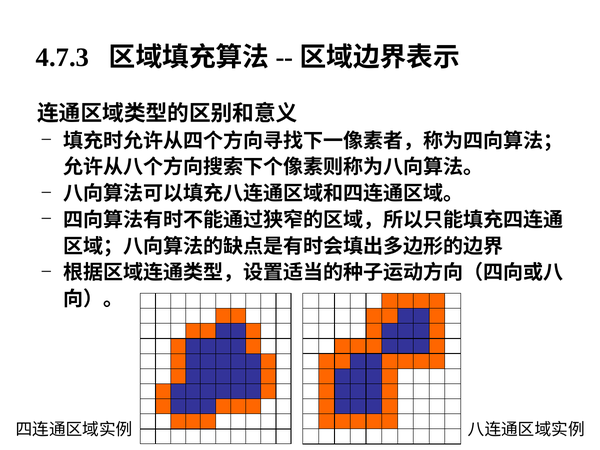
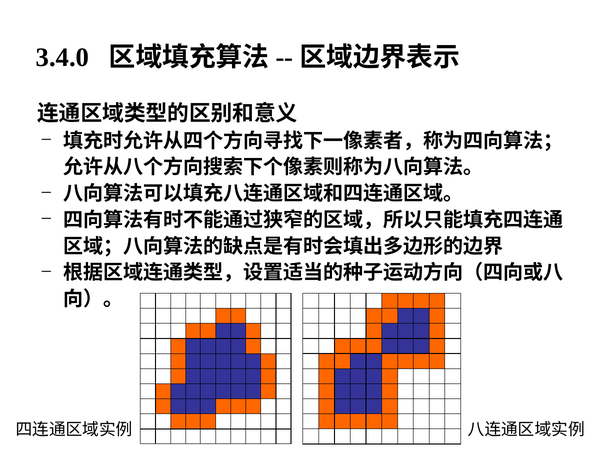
4.7.3: 4.7.3 -> 3.4.0 (63, 57)
